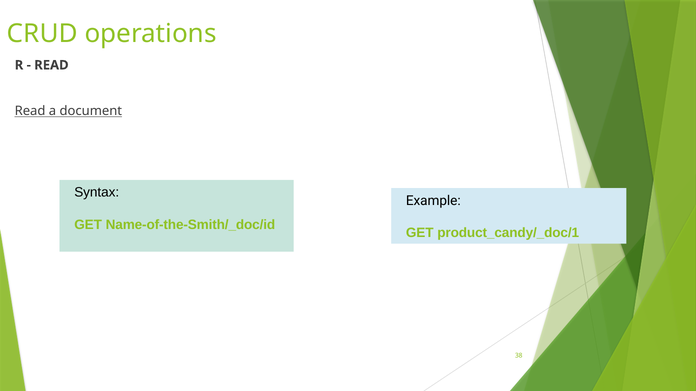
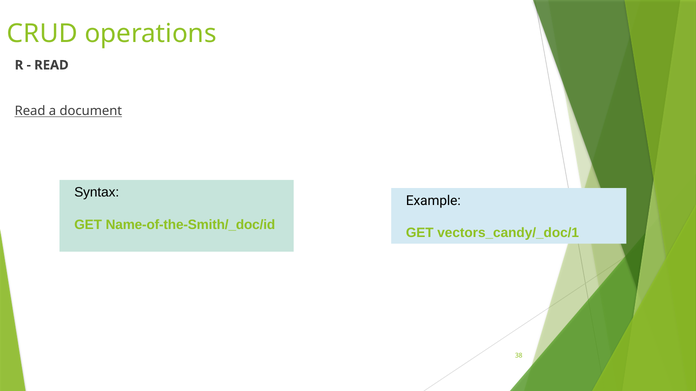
product_candy/_doc/1: product_candy/_doc/1 -> vectors_candy/_doc/1 (508, 233)
